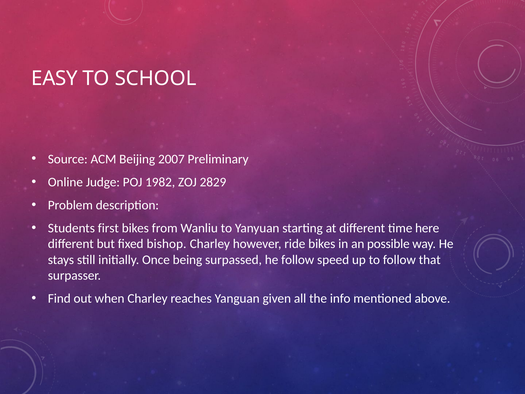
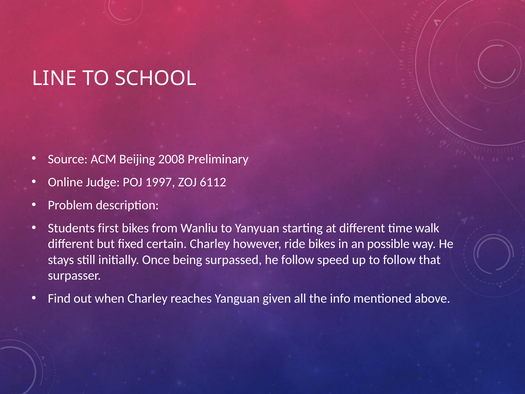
EASY: EASY -> LINE (54, 78)
2007: 2007 -> 2008 (171, 159)
1982: 1982 -> 1997 (160, 182)
2829: 2829 -> 6112 (213, 182)
here: here -> walk (427, 228)
bishop: bishop -> certain (167, 244)
